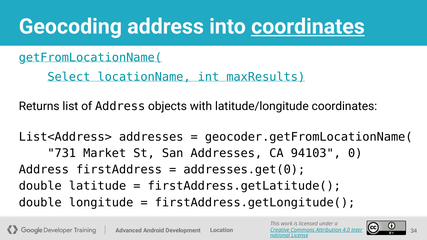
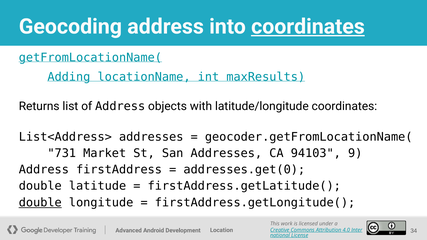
Select: Select -> Adding (69, 77)
0: 0 -> 9 (355, 153)
double underline: none -> present (40, 203)
